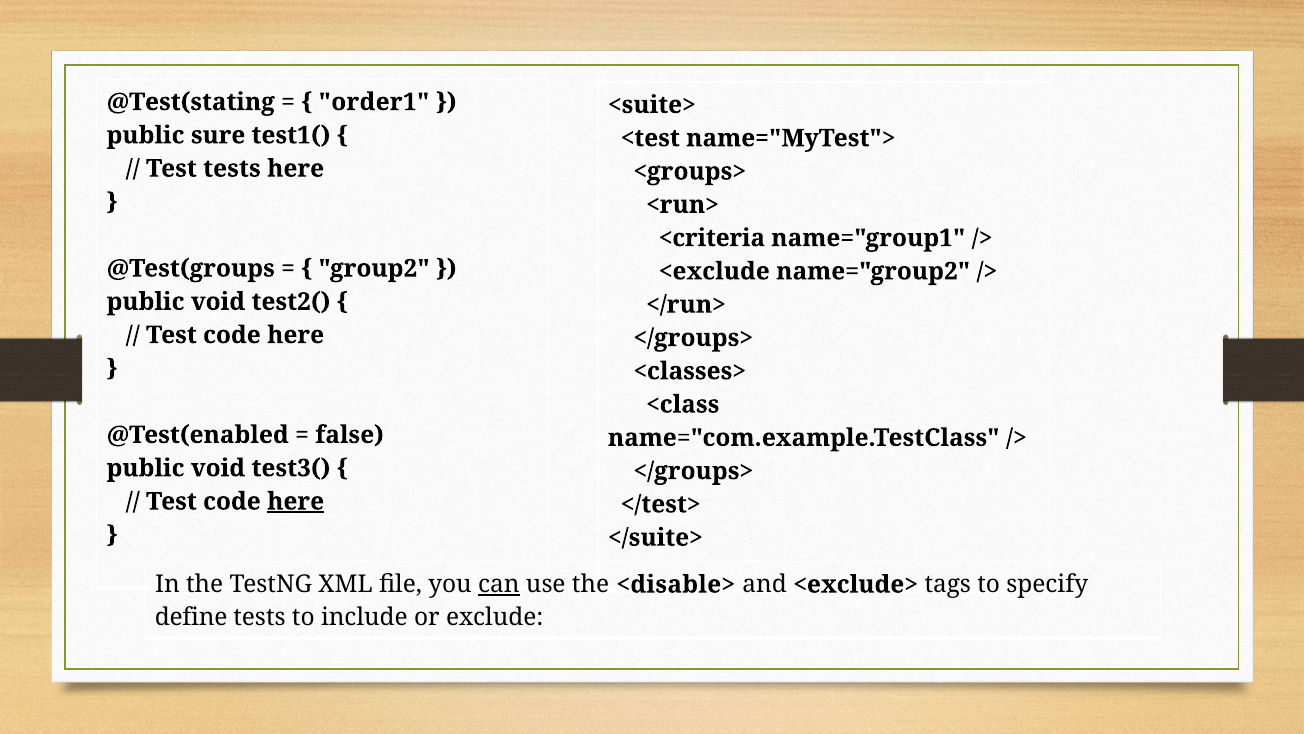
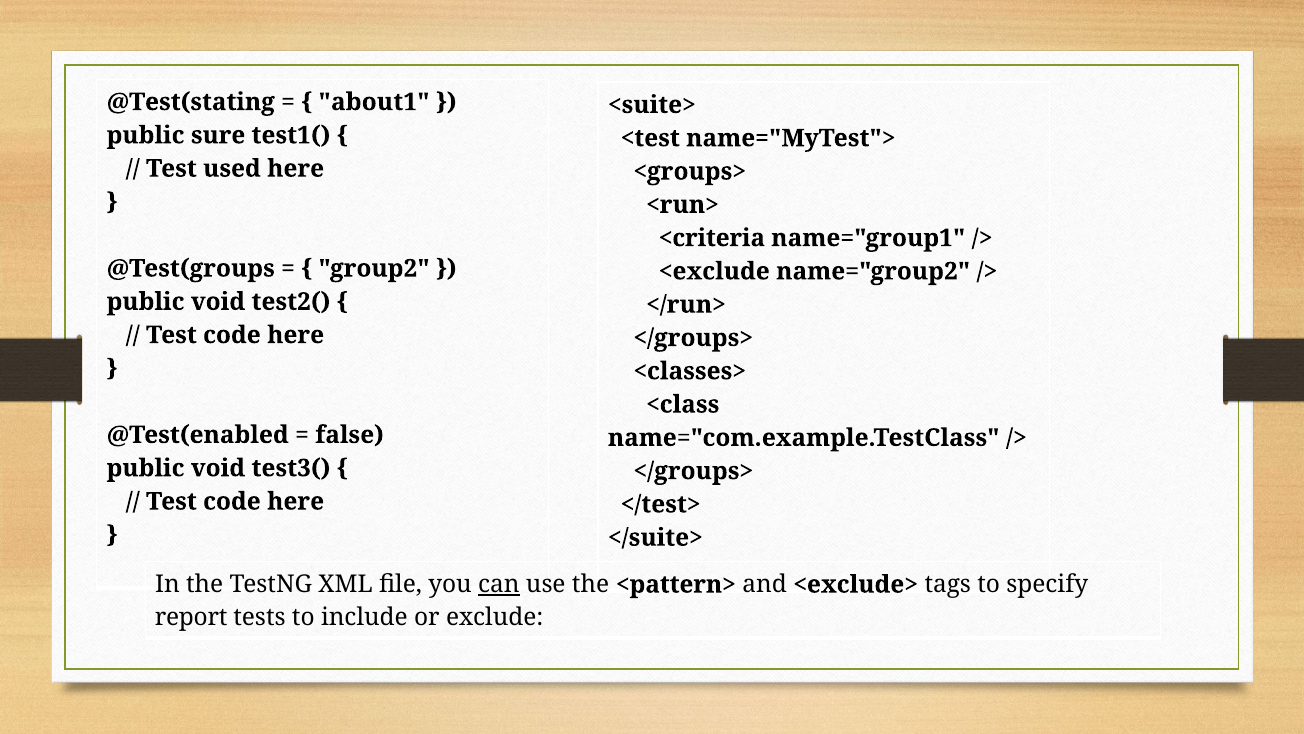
order1: order1 -> about1 (374, 102)
Test tests: tests -> used (232, 168)
here underline: present -> none (296, 501)
<disable>: <disable> -> <pattern> (676, 584)
define: define -> report (191, 617)
